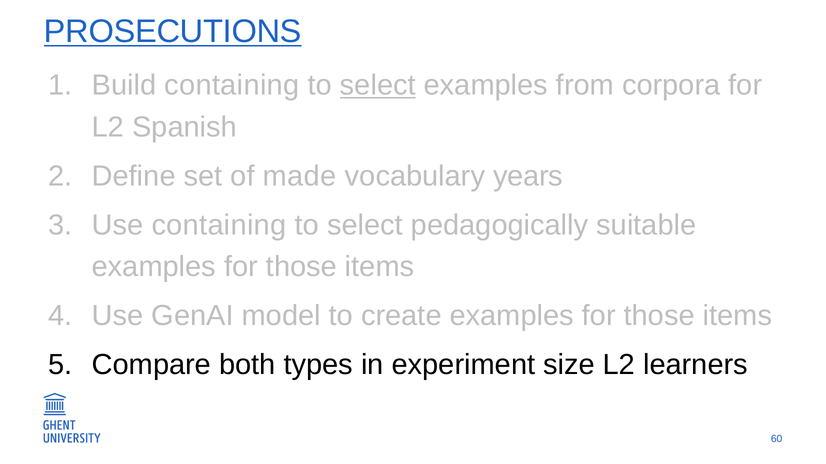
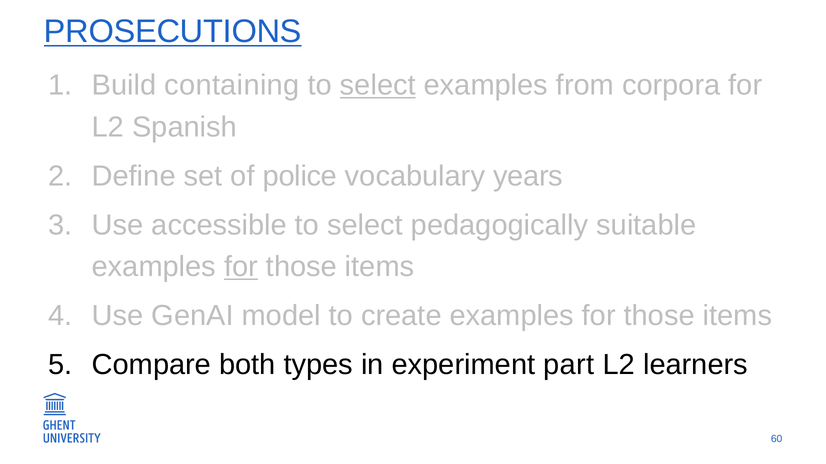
made: made -> police (300, 176)
Use containing: containing -> accessible (219, 225)
for underline: none -> present (241, 267)
size: size -> part (569, 365)
